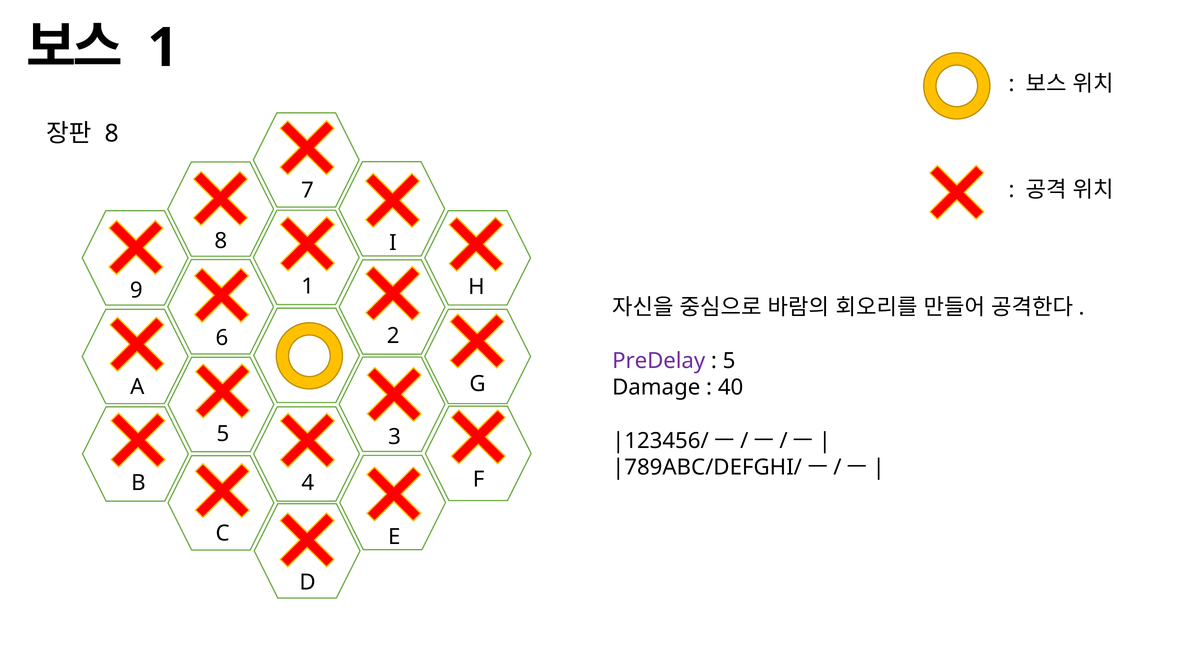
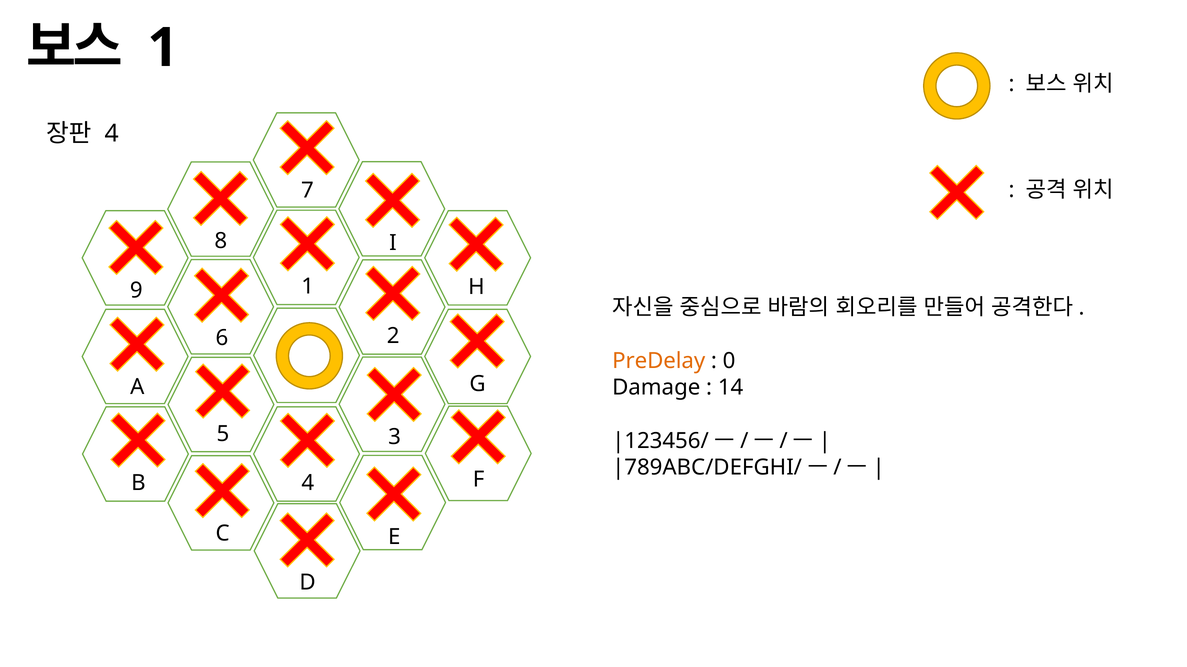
8: 8 -> 4 (112, 134)
PreDelay colour: purple -> orange (659, 361)
5: 5 -> 0 (729, 361)
40: 40 -> 14 (731, 388)
